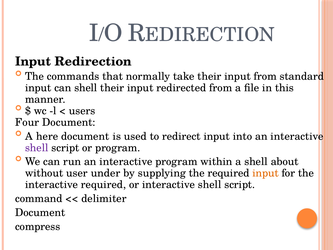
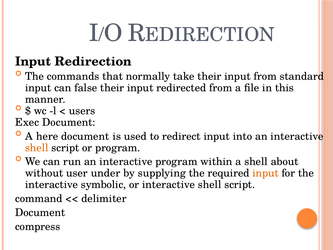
can shell: shell -> false (86, 88)
Four: Four -> Exec (27, 122)
shell colour: purple -> orange (37, 148)
interactive required: required -> symbolic (104, 185)
